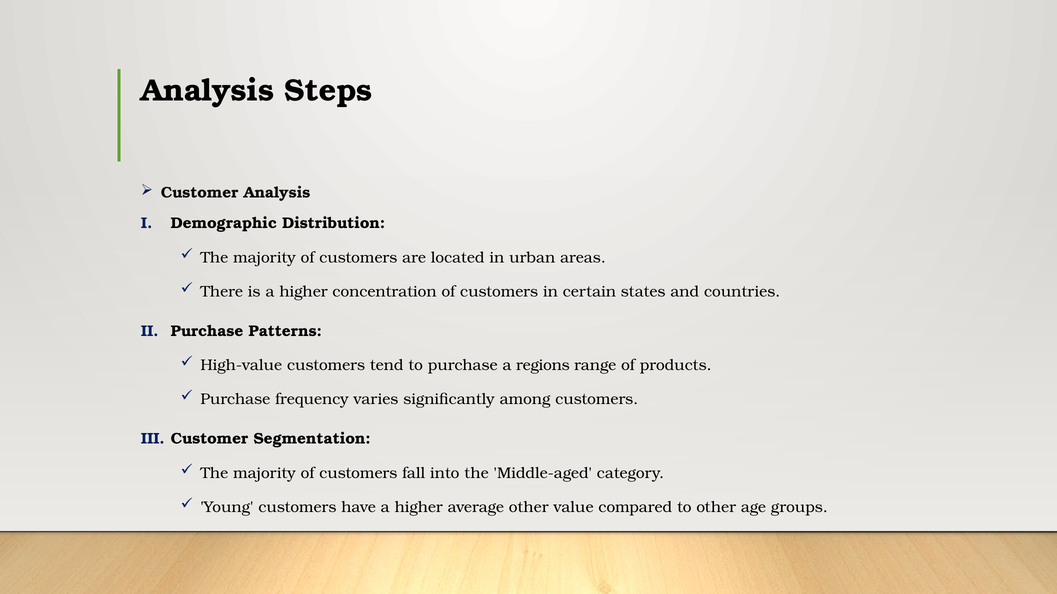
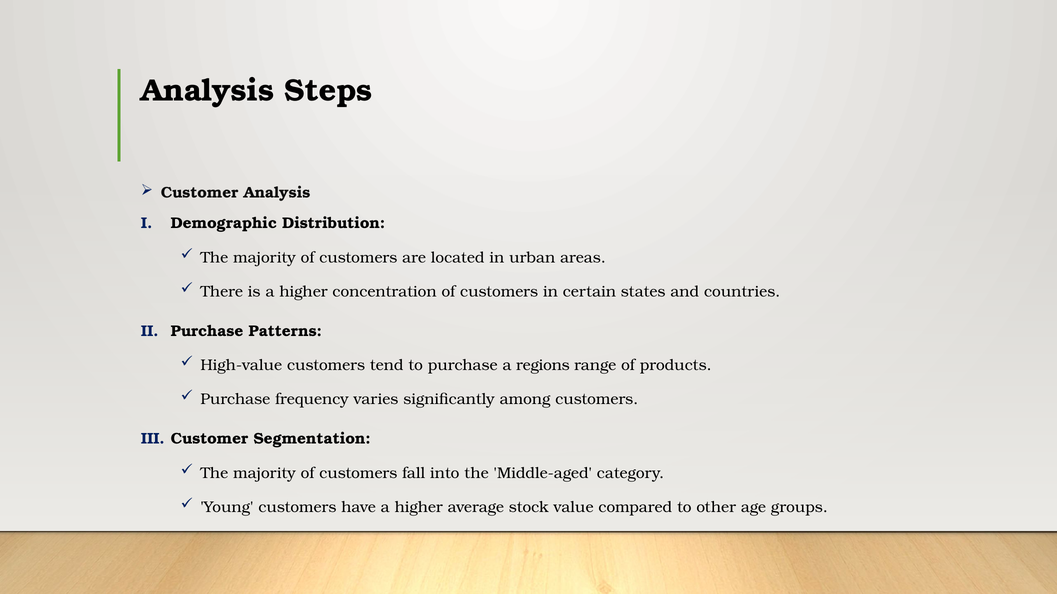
average other: other -> stock (529, 508)
